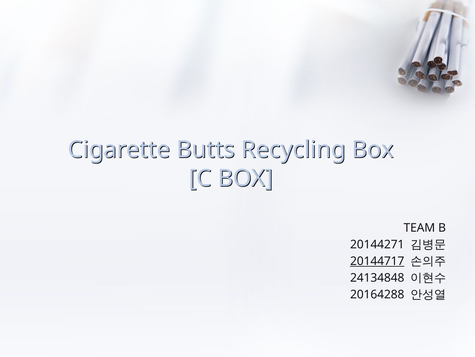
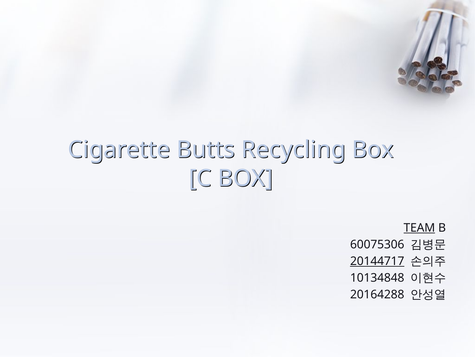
TEAM underline: none -> present (419, 228)
20144271: 20144271 -> 60075306 (377, 244)
24134848: 24134848 -> 10134848 (377, 277)
